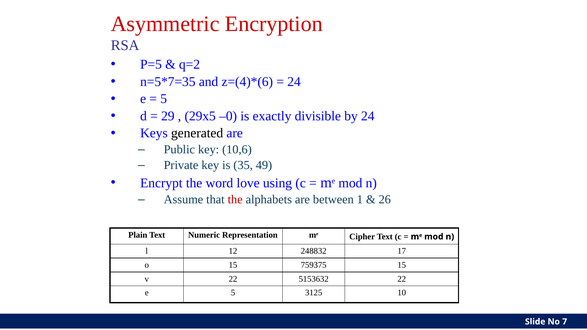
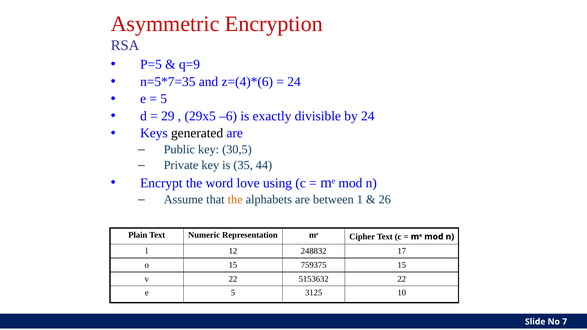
q=2: q=2 -> q=9 (189, 64)
–0: –0 -> –6 (228, 116)
10,6: 10,6 -> 30,5 (237, 150)
49: 49 -> 44 (264, 165)
the colour: red -> orange (235, 200)
